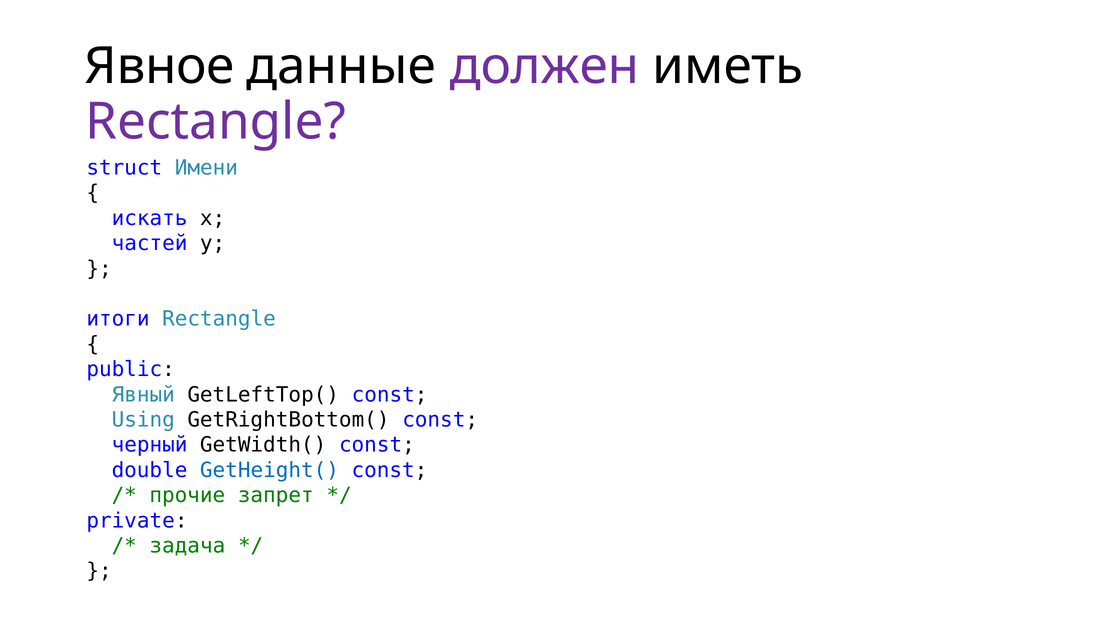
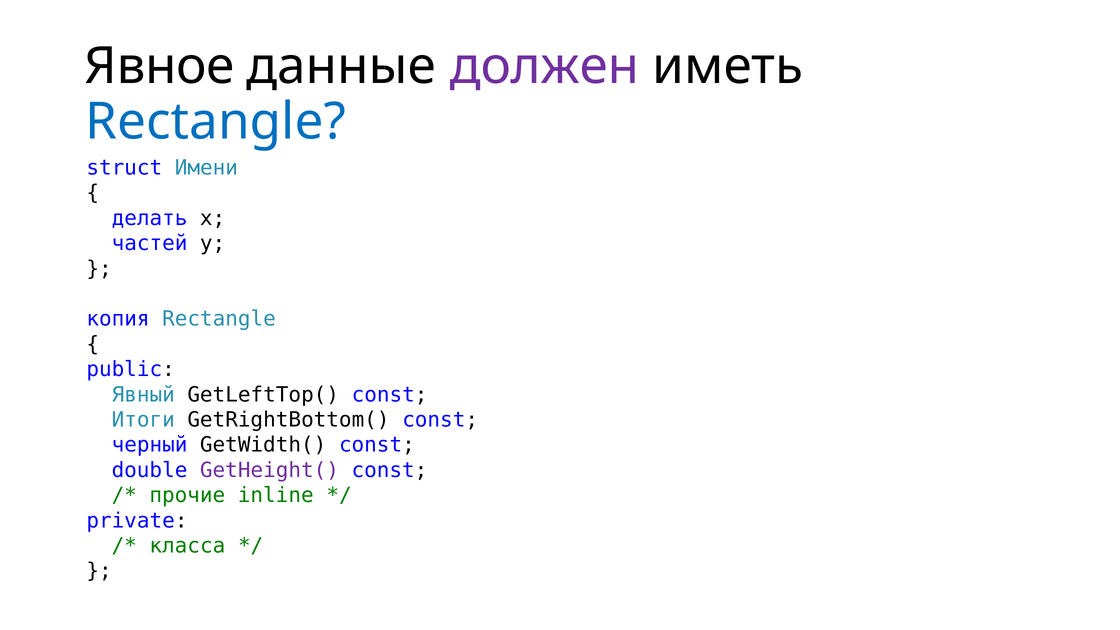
Rectangle colour: purple -> blue (216, 122)
искать: искать -> делать (150, 218)
итоги: итоги -> копия (118, 319)
Using: Using -> Итоги (143, 420)
GetHeight( colour: blue -> purple (269, 470)
запрет: запрет -> inline (276, 495)
задача: задача -> класса (187, 546)
